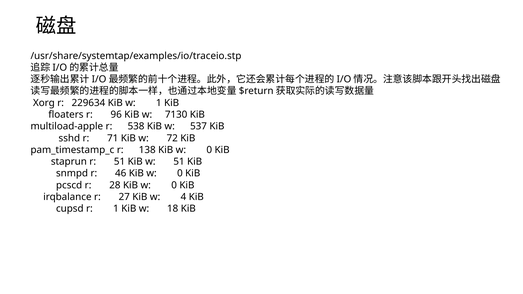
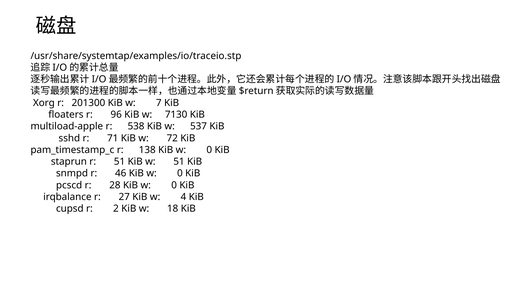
229634: 229634 -> 201300 (88, 103)
w 1: 1 -> 7 (159, 103)
r 1: 1 -> 2 (116, 209)
